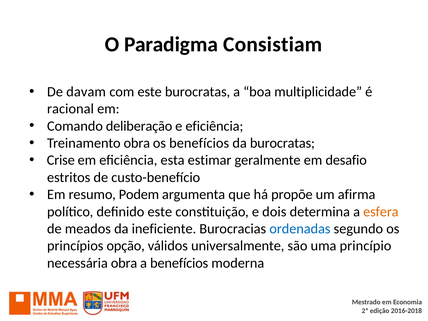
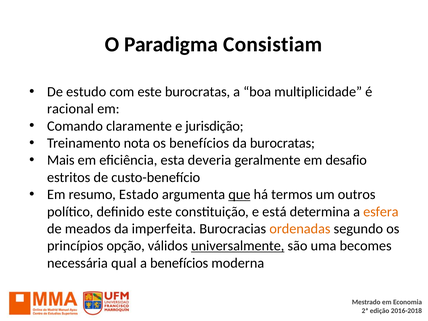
davam: davam -> estudo (86, 92)
deliberação: deliberação -> claramente (139, 126)
e eficiência: eficiência -> jurisdição (214, 126)
Treinamento obra: obra -> nota (137, 143)
Crise: Crise -> Mais (61, 160)
estimar: estimar -> deveria (209, 160)
Podem: Podem -> Estado (139, 195)
que underline: none -> present (239, 195)
propõe: propõe -> termos (292, 195)
afirma: afirma -> outros (357, 195)
dois: dois -> está (274, 212)
ineficiente: ineficiente -> imperfeita (164, 229)
ordenadas colour: blue -> orange (300, 229)
universalmente underline: none -> present (238, 246)
princípio: princípio -> becomes (366, 246)
necessária obra: obra -> qual (124, 263)
